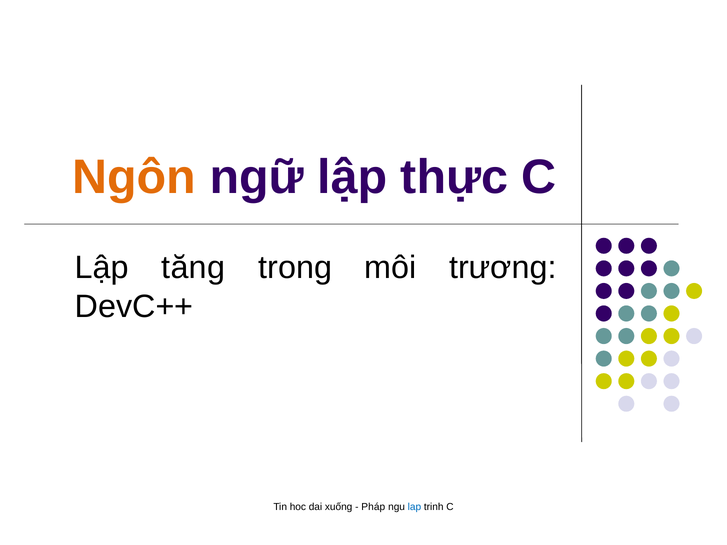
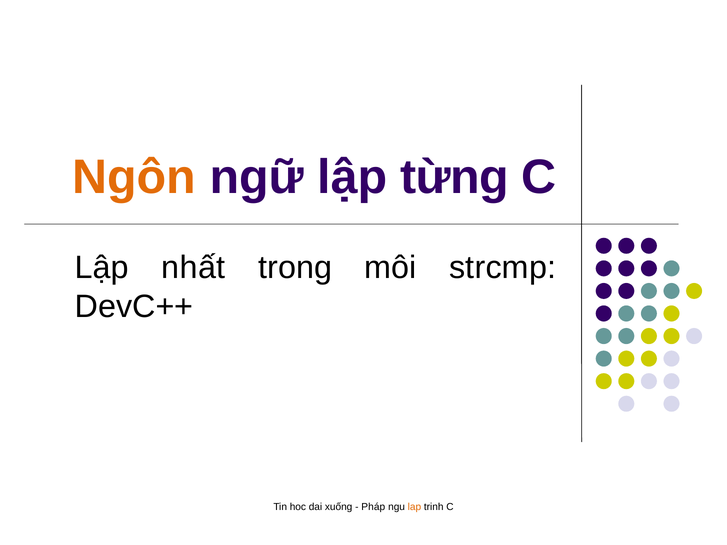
thực: thực -> từng (454, 177)
tăng: tăng -> nhất (193, 268)
trương: trương -> strcmp (503, 268)
lap colour: blue -> orange (414, 507)
